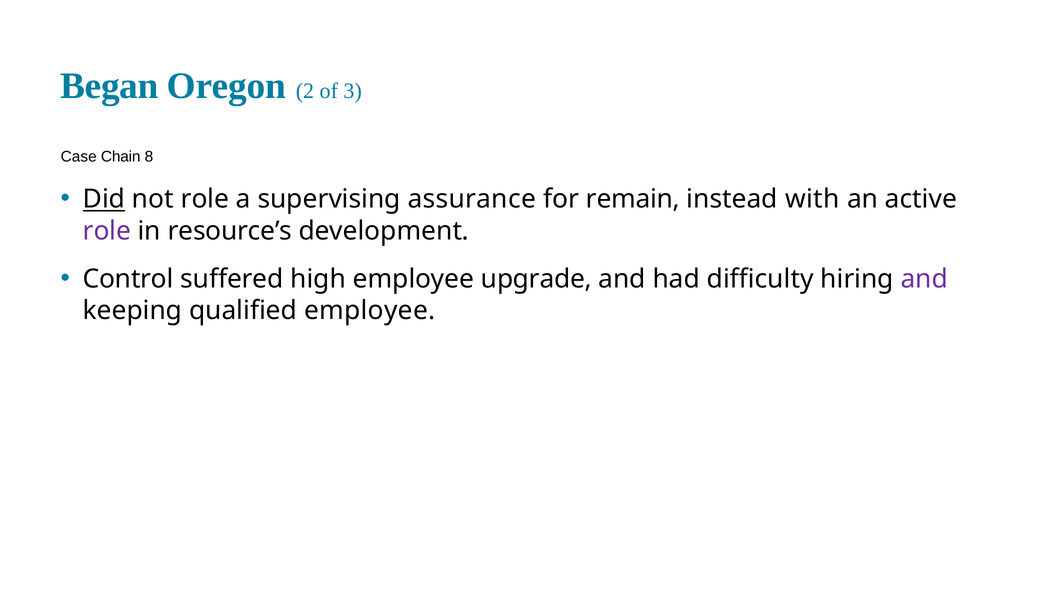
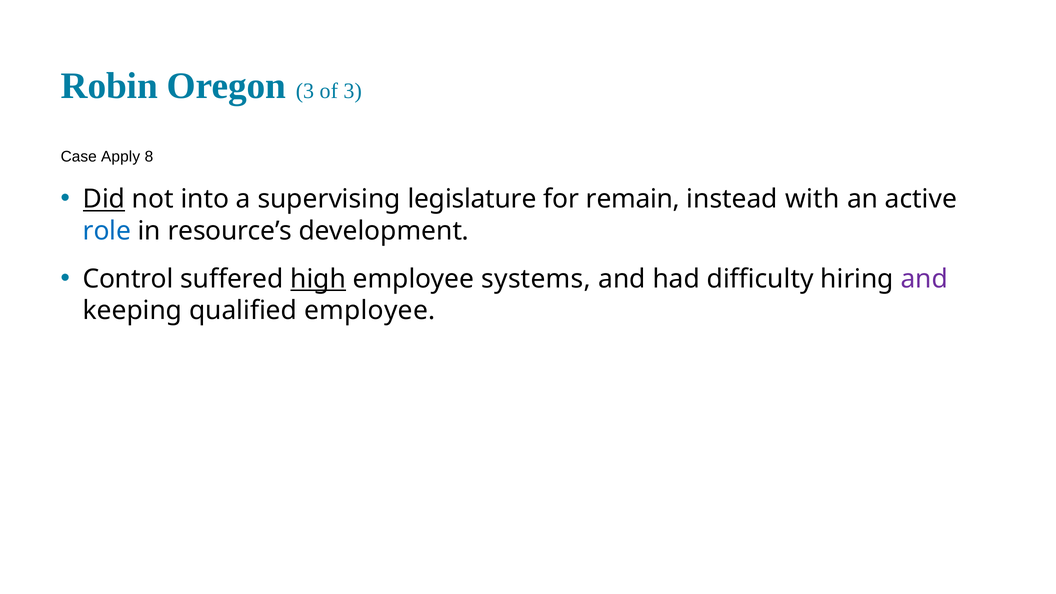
Began: Began -> Robin (109, 86)
Oregon 2: 2 -> 3 (305, 91)
Chain: Chain -> Apply (121, 157)
not role: role -> into (205, 199)
assurance: assurance -> legislature (472, 199)
role colour: purple -> blue (107, 231)
high underline: none -> present (318, 279)
upgrade: upgrade -> systems (536, 279)
